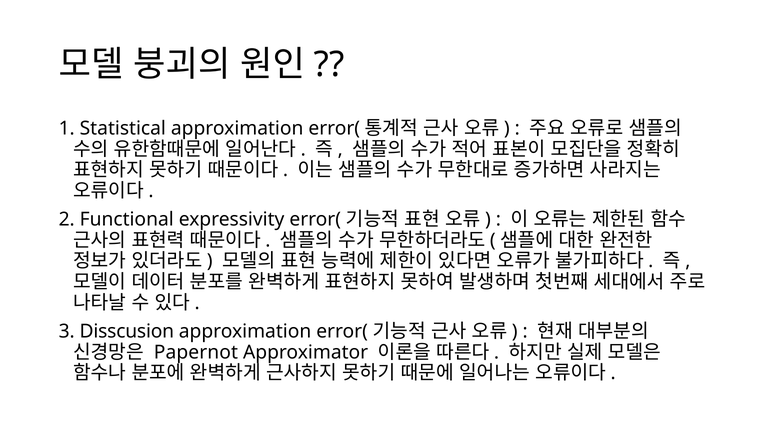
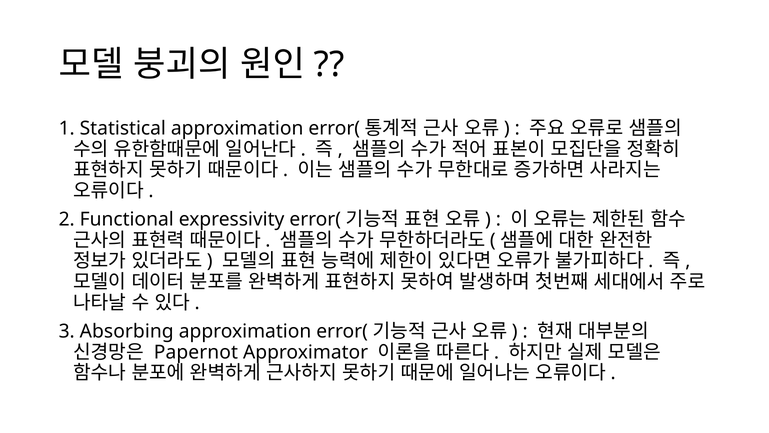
Disscusion: Disscusion -> Absorbing (127, 331)
